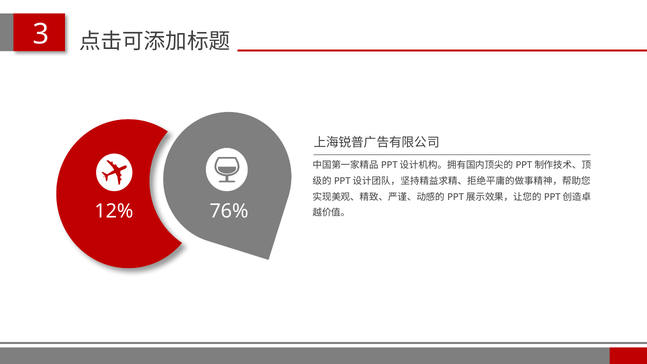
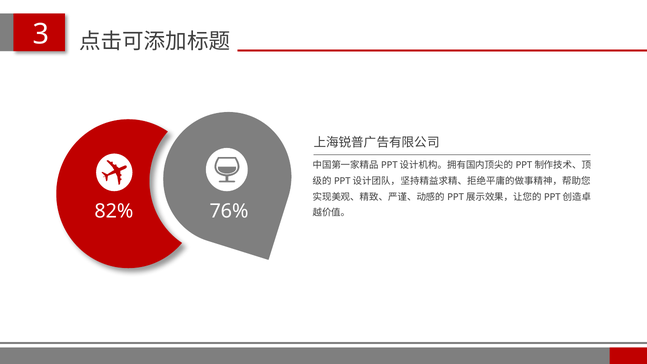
12%: 12% -> 82% (114, 211)
